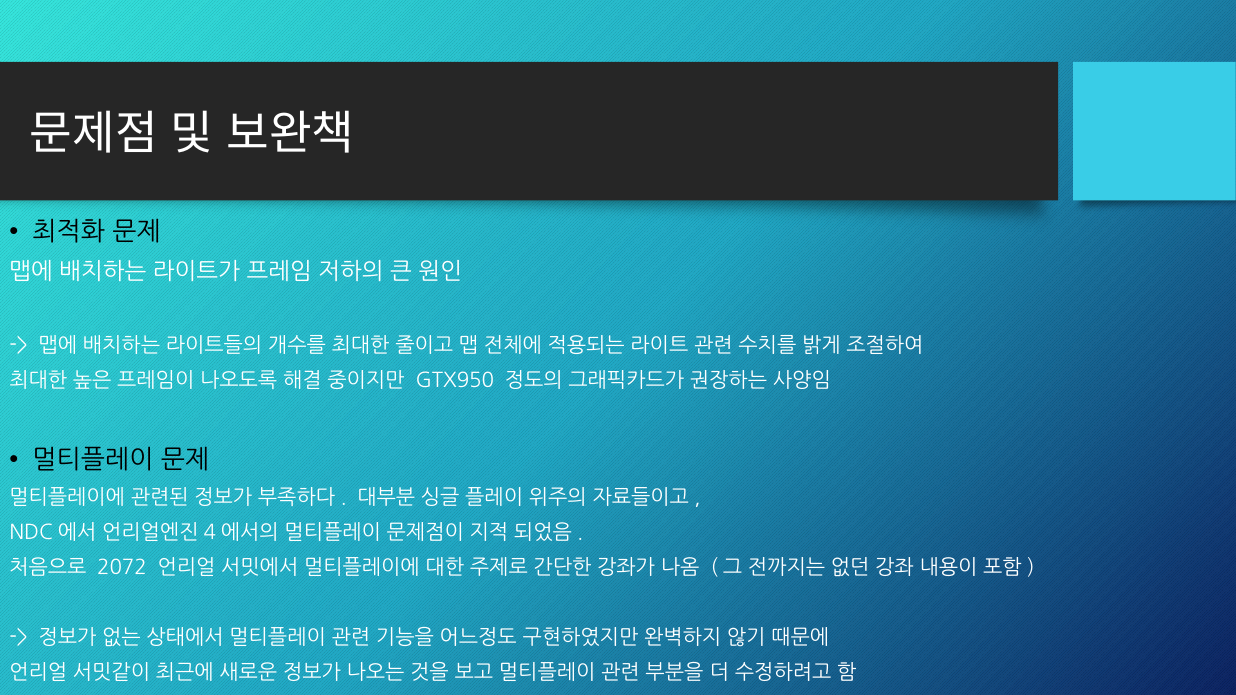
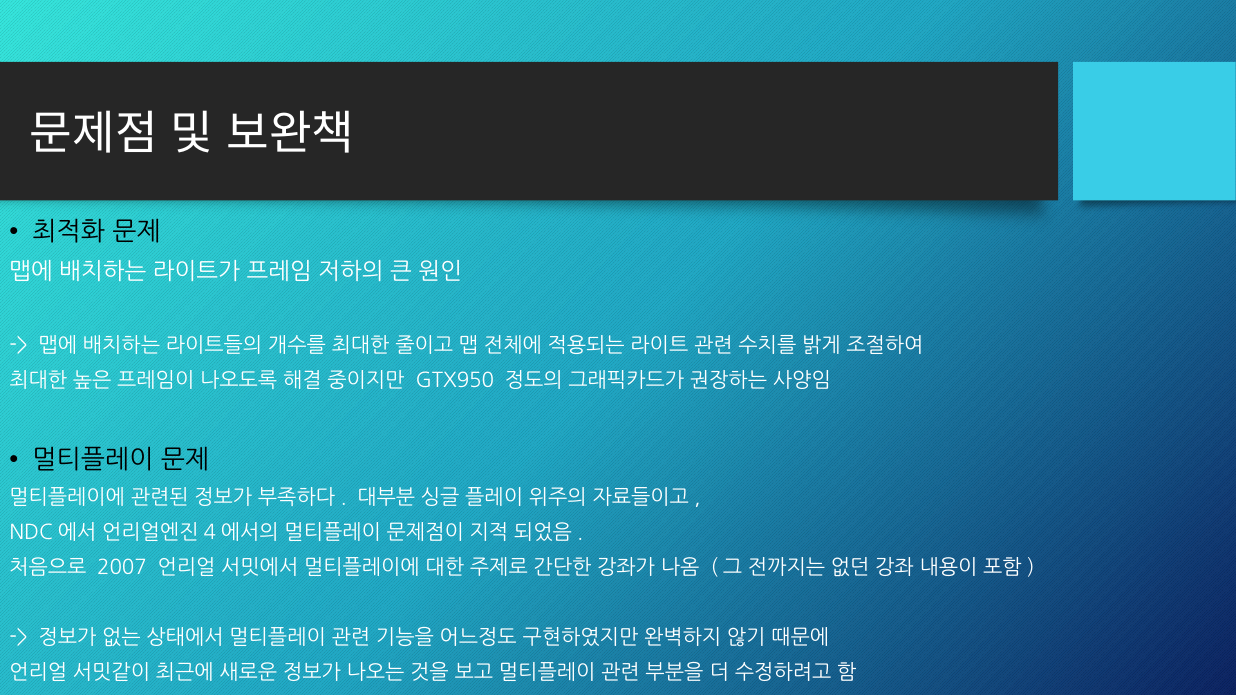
2072: 2072 -> 2007 (122, 568)
